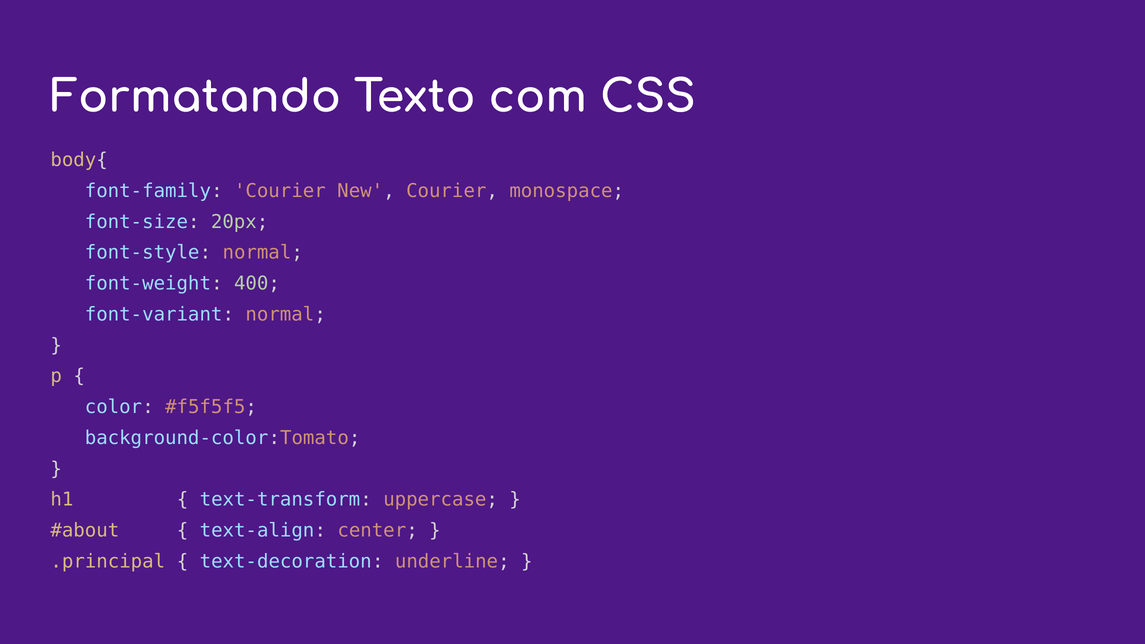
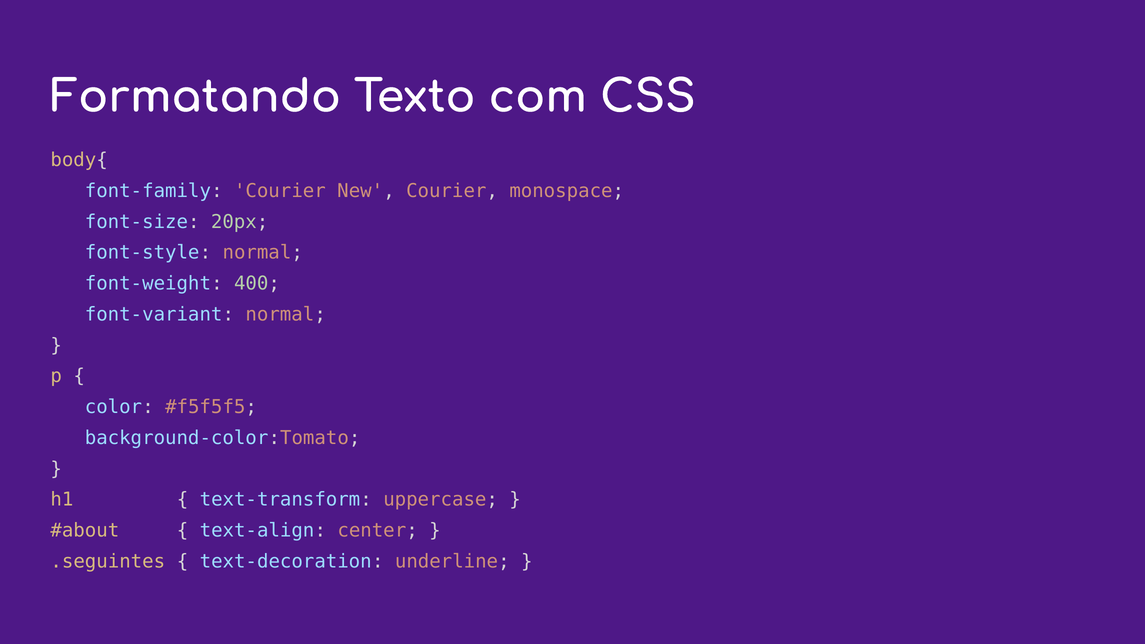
.principal: .principal -> .seguintes (108, 562)
